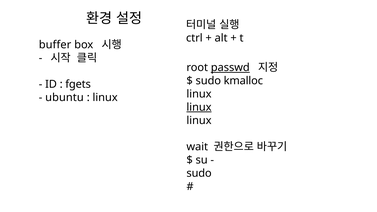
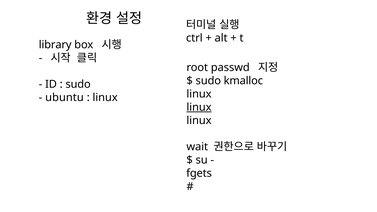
buffer: buffer -> library (55, 45)
passwd underline: present -> none (230, 68)
fgets: fgets -> sudo (78, 84)
sudo: sudo -> fgets (199, 173)
